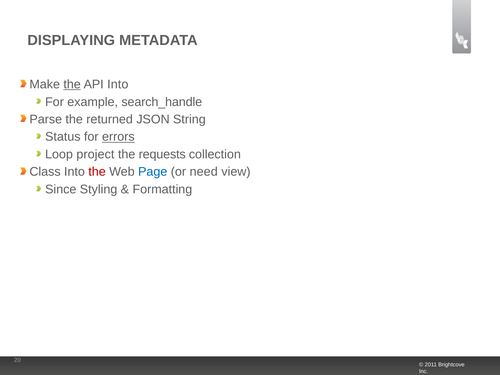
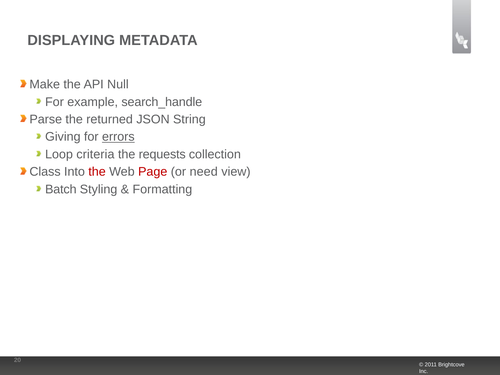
the underline: present -> none (72, 84)
API Into: Into -> Null (118, 84)
Status: Status -> Giving (63, 137)
project: project -> criteria (95, 154)
Page colour: blue -> red (153, 172)
Since: Since -> Batch (61, 189)
